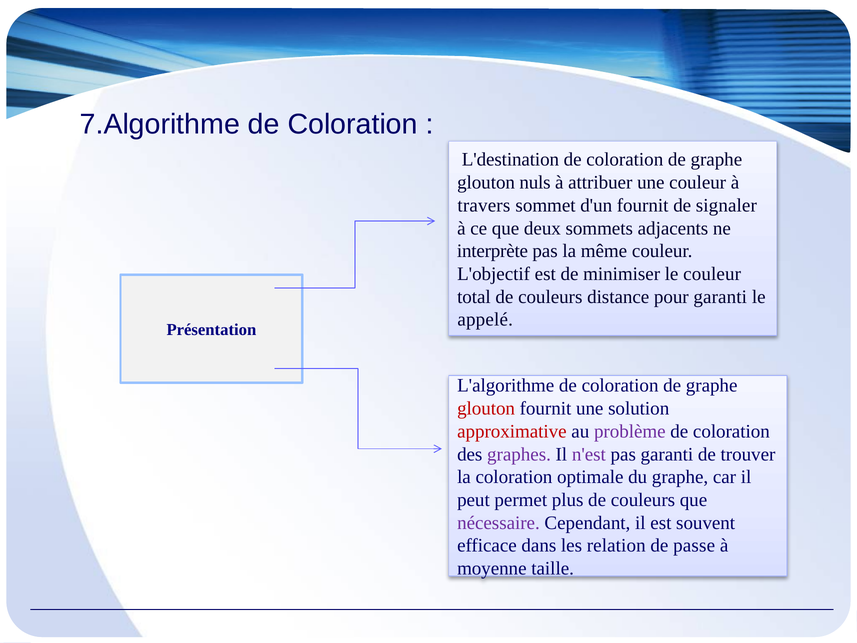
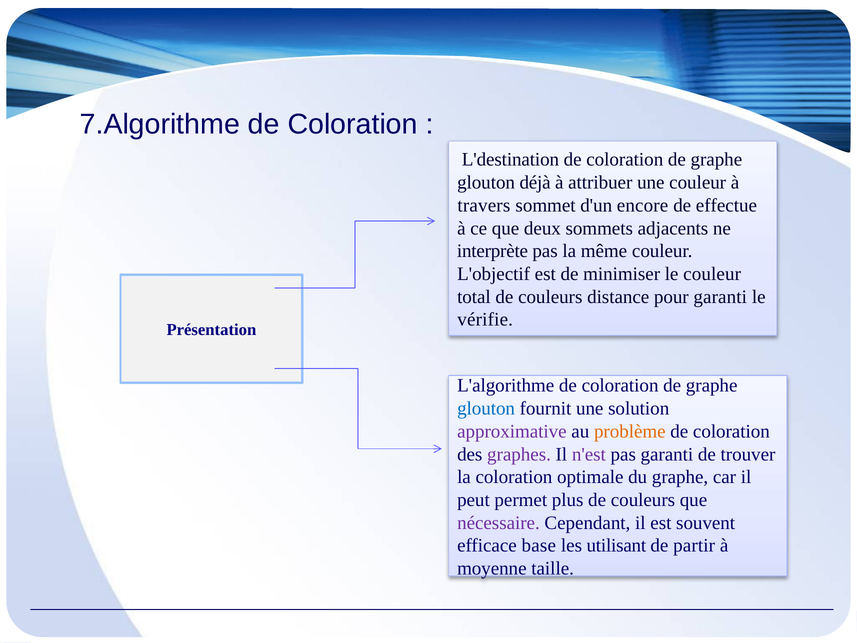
nuls: nuls -> déjà (535, 182)
d'un fournit: fournit -> encore (643, 205)
signaler: signaler -> effectue (726, 205)
appelé: appelé -> vérifie (485, 320)
glouton colour: red -> blue (486, 408)
approximative colour: red -> purple (512, 431)
problème colour: purple -> orange (630, 431)
dans: dans -> base (539, 545)
relation: relation -> utilisant (616, 545)
passe: passe -> partir (694, 545)
